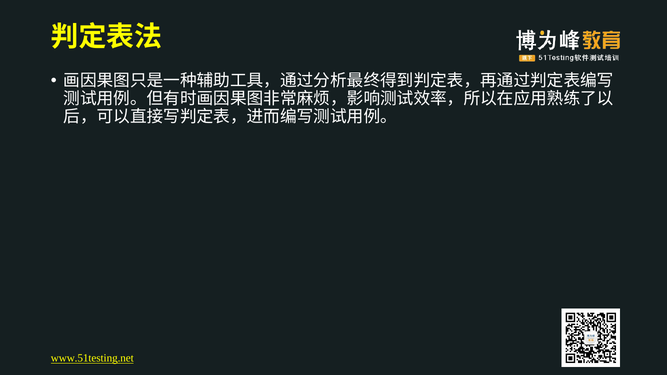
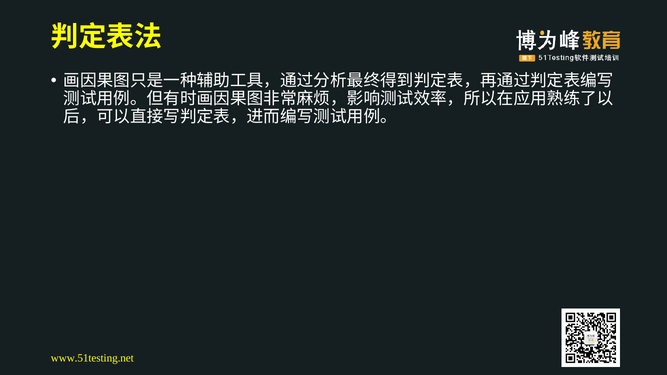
www.51testing.net underline: present -> none (92, 359)
